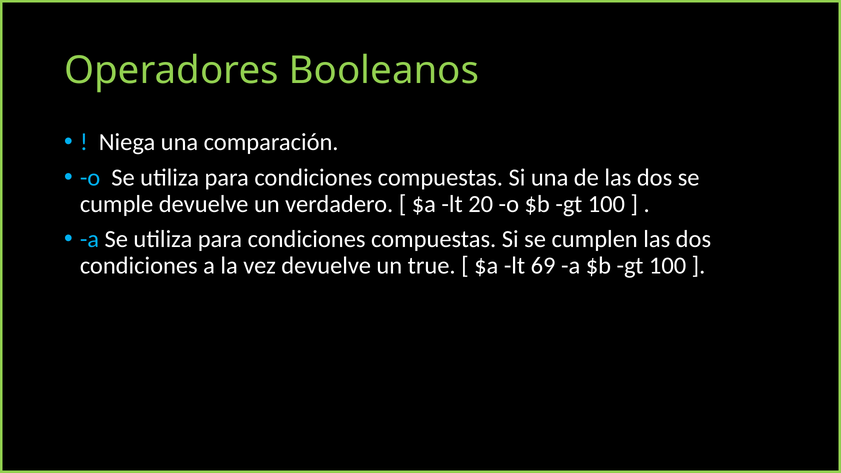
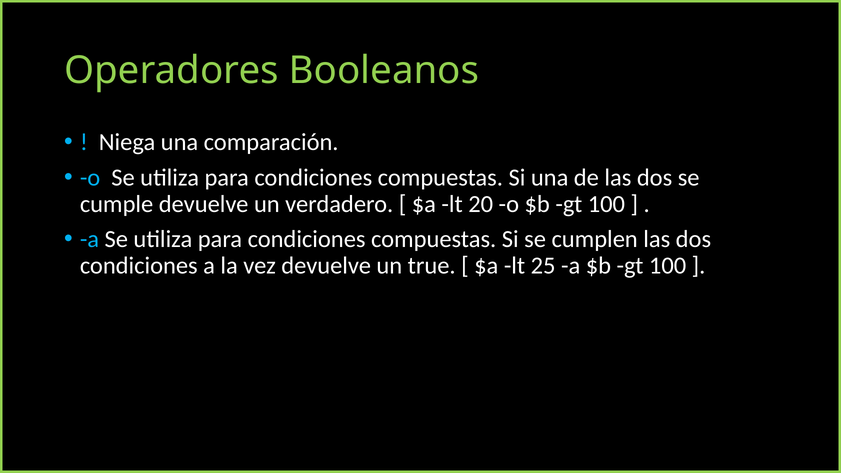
69: 69 -> 25 (543, 266)
